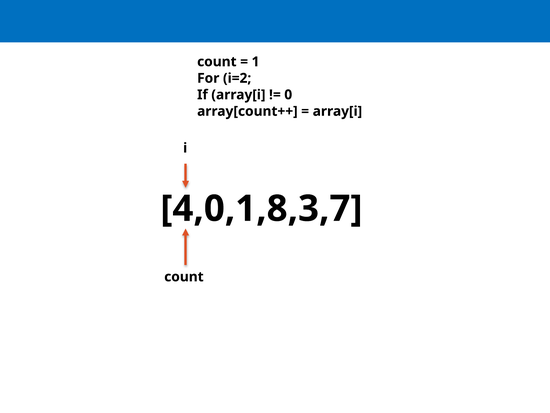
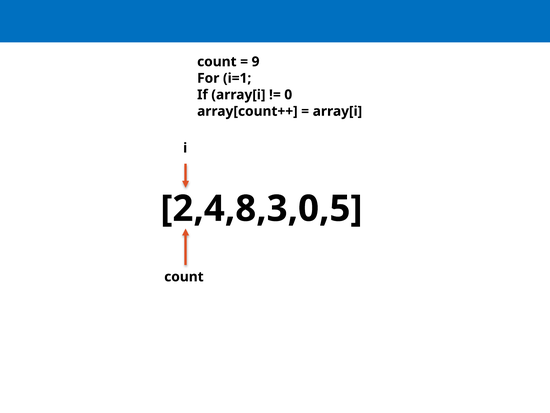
1: 1 -> 9 (256, 62)
i=2: i=2 -> i=1 (237, 78)
4,0,1,8,3,7: 4,0,1,8,3,7 -> 2,4,8,3,0,5 (261, 209)
